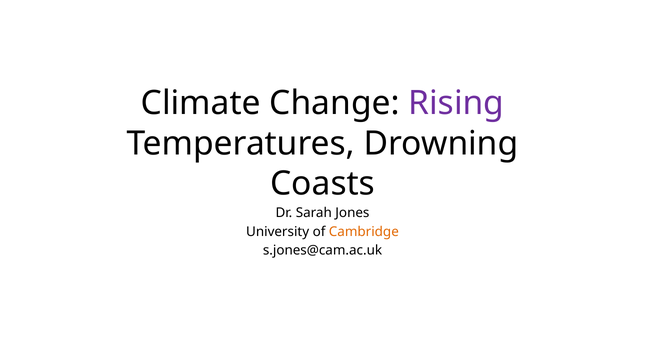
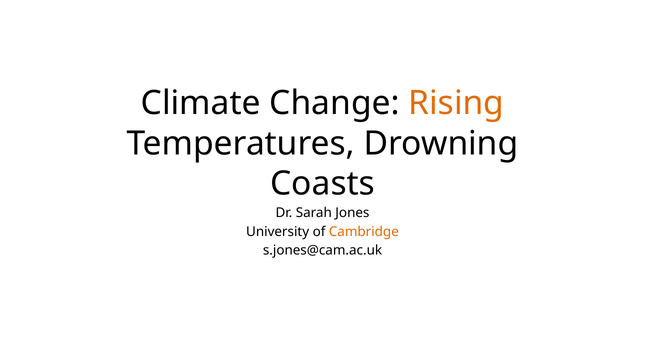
Rising colour: purple -> orange (456, 103)
